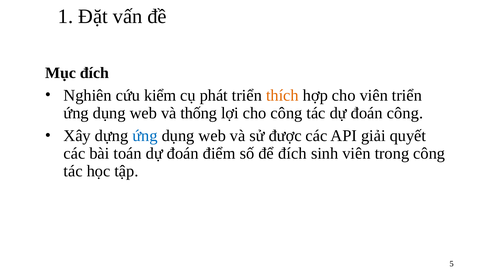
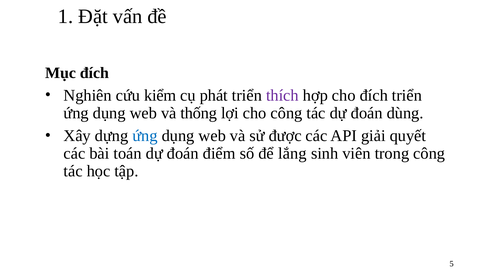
thích colour: orange -> purple (282, 95)
cho viên: viên -> đích (374, 95)
đoán công: công -> dùng (405, 113)
để đích: đích -> lắng (292, 154)
